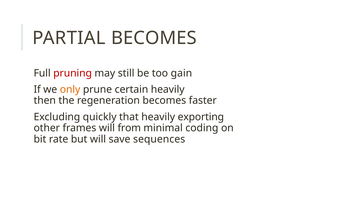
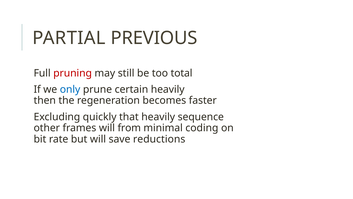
PARTIAL BECOMES: BECOMES -> PREVIOUS (154, 38)
gain: gain -> total (182, 73)
only colour: orange -> blue (70, 89)
exporting: exporting -> sequence (201, 117)
sequences: sequences -> reductions (159, 139)
